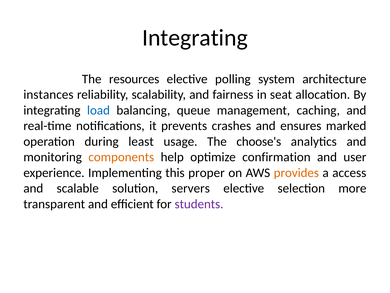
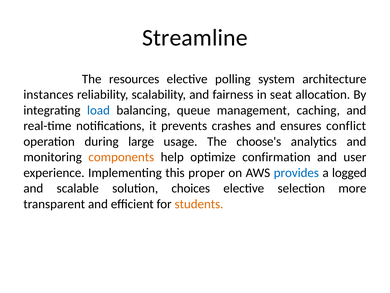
Integrating: Integrating -> Streamline (195, 38)
marked: marked -> conflict (346, 126)
least: least -> large (141, 141)
provides colour: orange -> blue (296, 173)
access: access -> logged (349, 173)
servers: servers -> choices (191, 188)
students colour: purple -> orange (199, 204)
